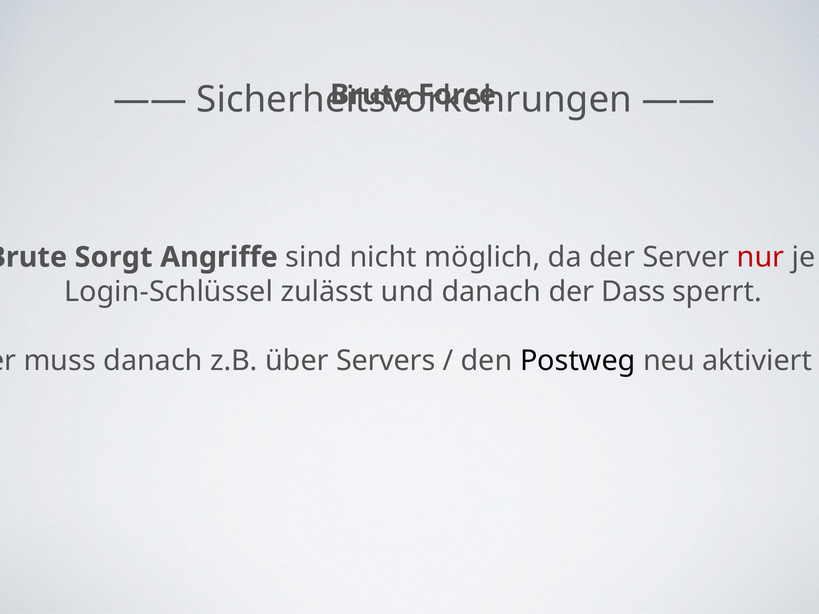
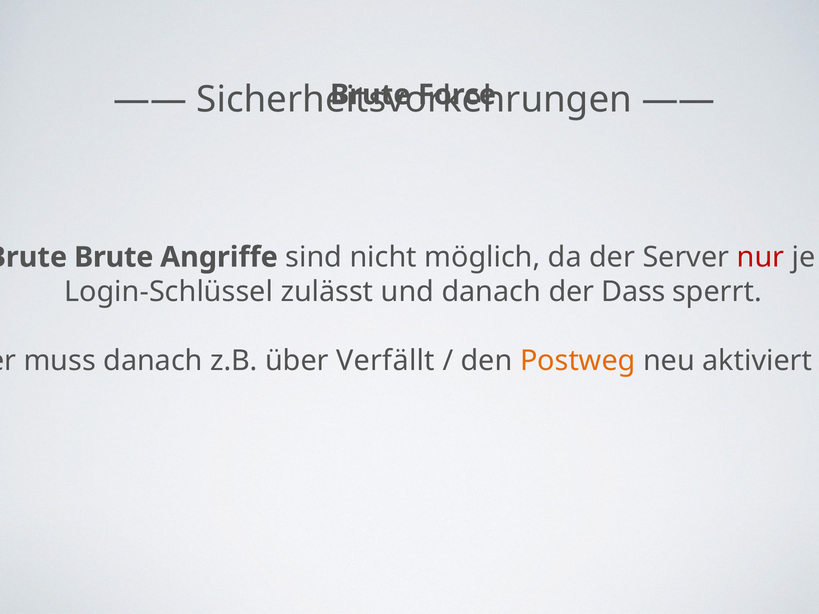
Sorgt: Sorgt -> Brute (114, 257)
Servers: Servers -> Verfällt (386, 361)
Postweg colour: black -> orange (578, 361)
